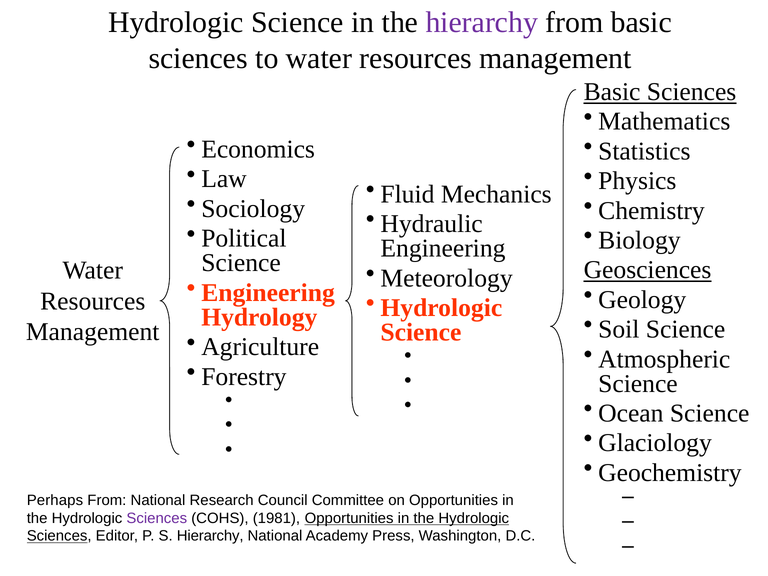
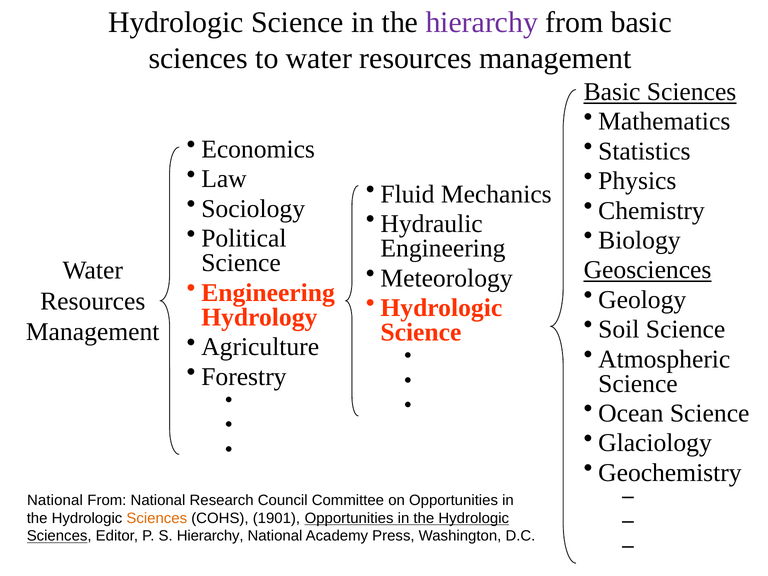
Perhaps: Perhaps -> National (55, 500)
Sciences colour: purple -> orange (157, 518)
1981: 1981 -> 1901 (276, 518)
